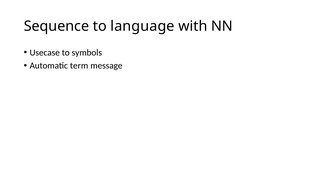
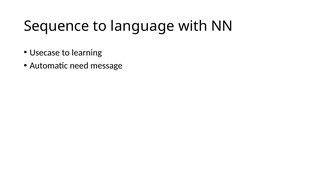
symbols: symbols -> learning (87, 53)
term: term -> need (79, 66)
